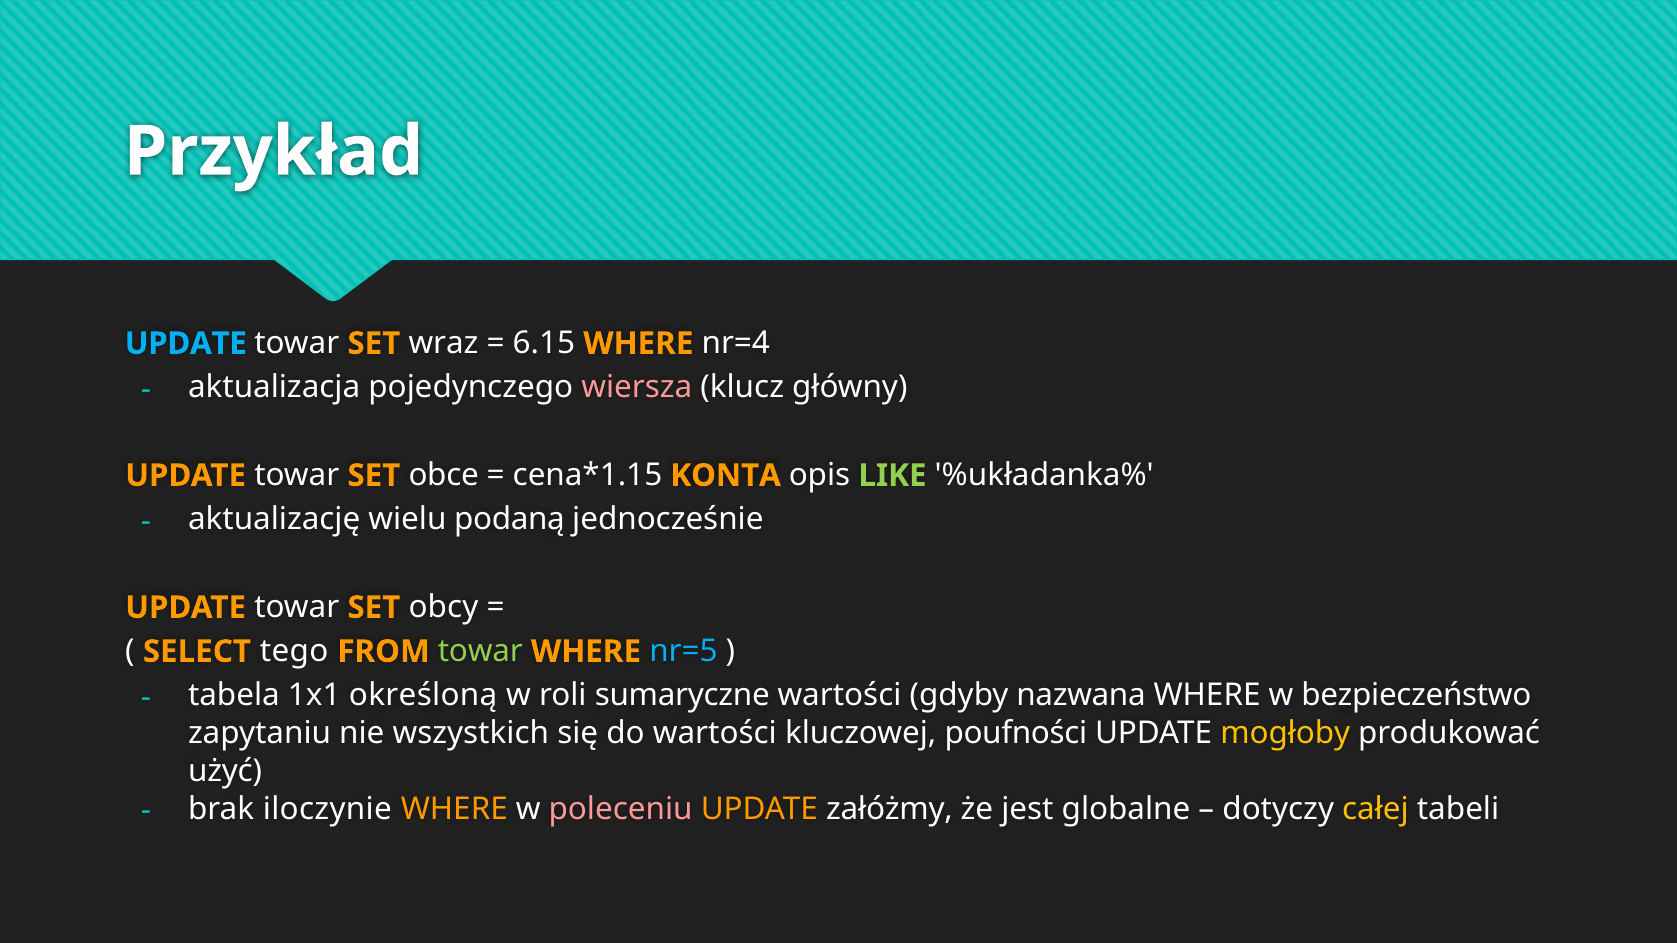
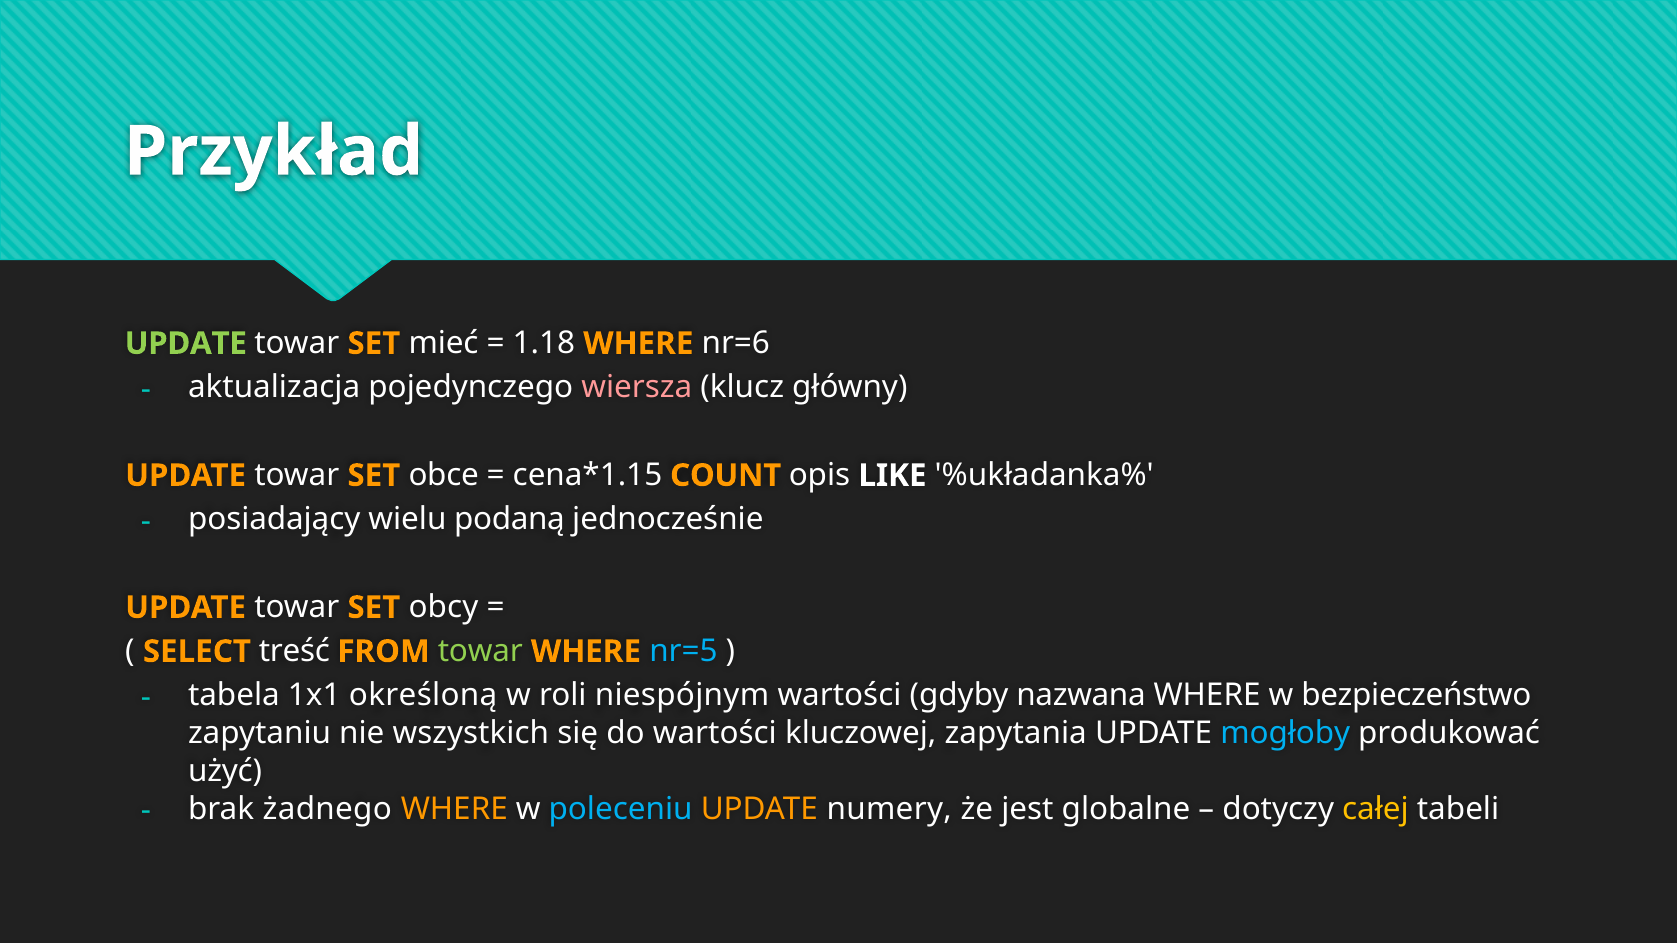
UPDATE colour: light blue -> light green (186, 344)
wraz: wraz -> mieć (444, 344)
6.15: 6.15 -> 1.18 (544, 344)
nr=4: nr=4 -> nr=6 (736, 344)
KONTA: KONTA -> COUNT (726, 476)
LIKE colour: light green -> white (893, 476)
aktualizację: aktualizację -> posiadający (274, 520)
tego: tego -> treść (294, 652)
sumaryczne: sumaryczne -> niespójnym (682, 696)
poufności: poufności -> zapytania (1016, 733)
mogłoby colour: yellow -> light blue (1285, 733)
iloczynie: iloczynie -> żadnego (327, 809)
poleceniu colour: pink -> light blue (621, 809)
załóżmy: załóżmy -> numery (889, 809)
